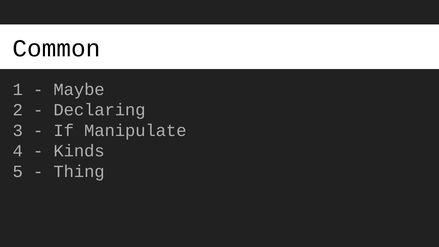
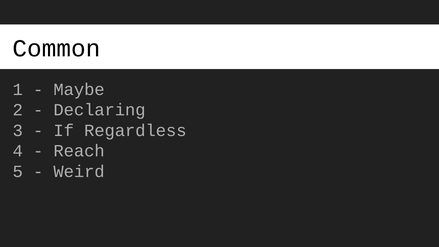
Manipulate: Manipulate -> Regardless (135, 130)
Kinds: Kinds -> Reach (79, 151)
Thing: Thing -> Weird (79, 171)
